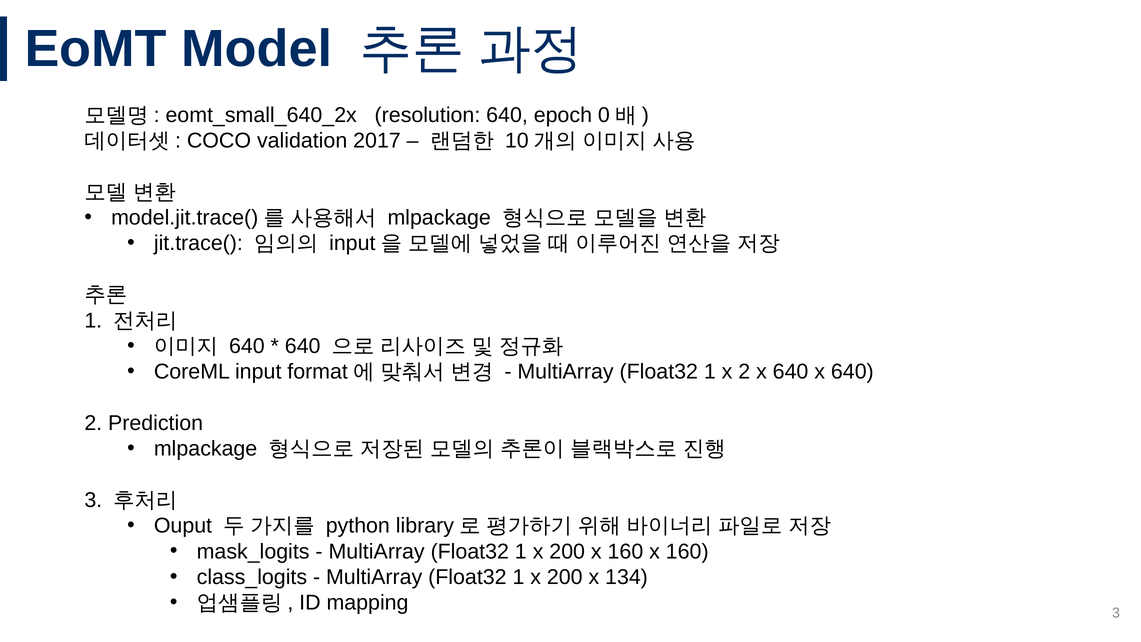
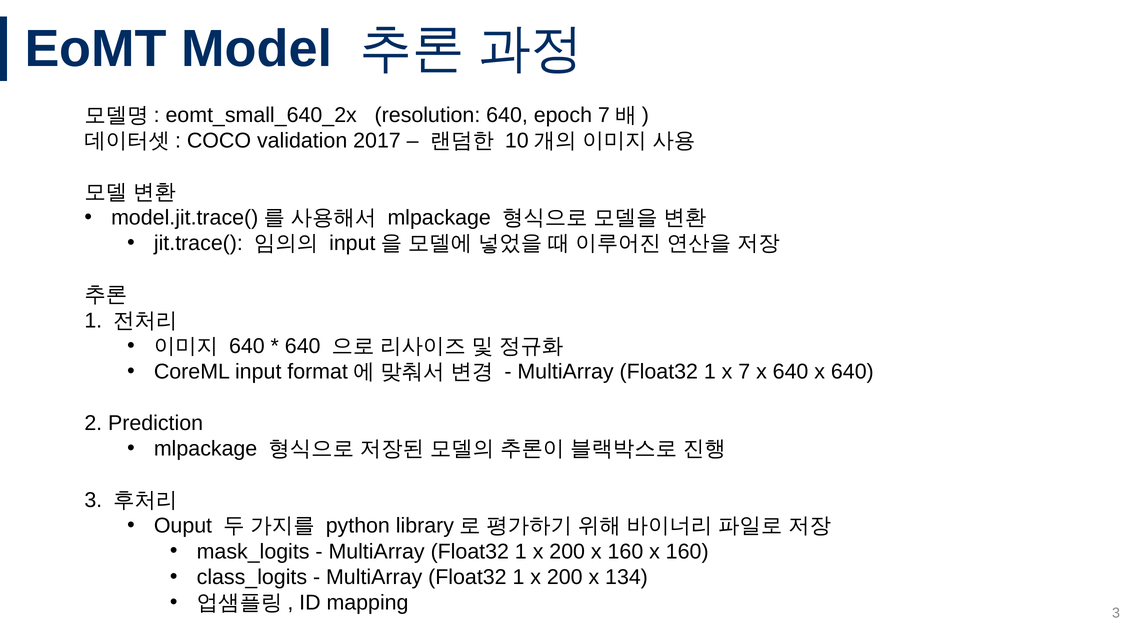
epoch 0: 0 -> 7 (604, 115)
x 2: 2 -> 7 (744, 372)
